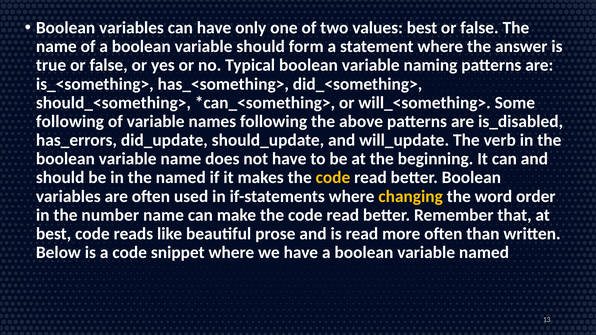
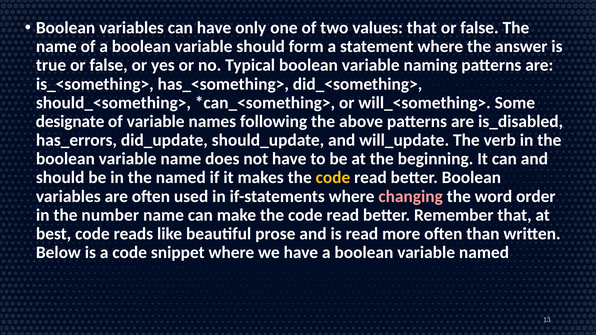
values best: best -> that (422, 28)
following: following -> designate (70, 121)
changing colour: yellow -> pink (411, 196)
